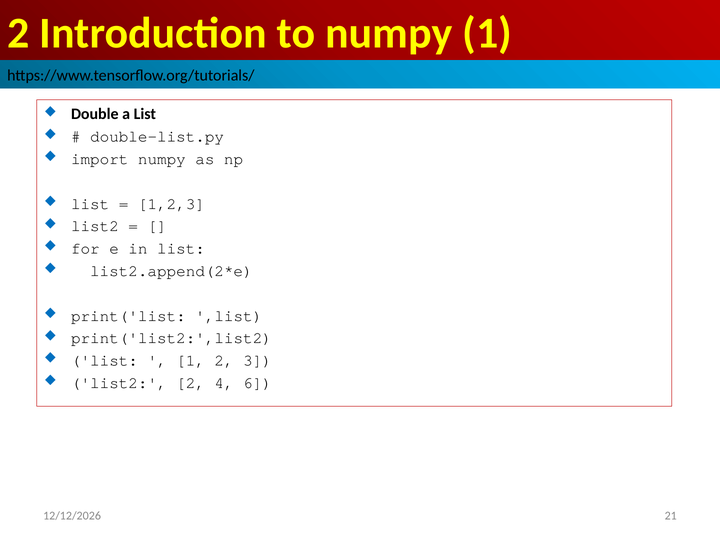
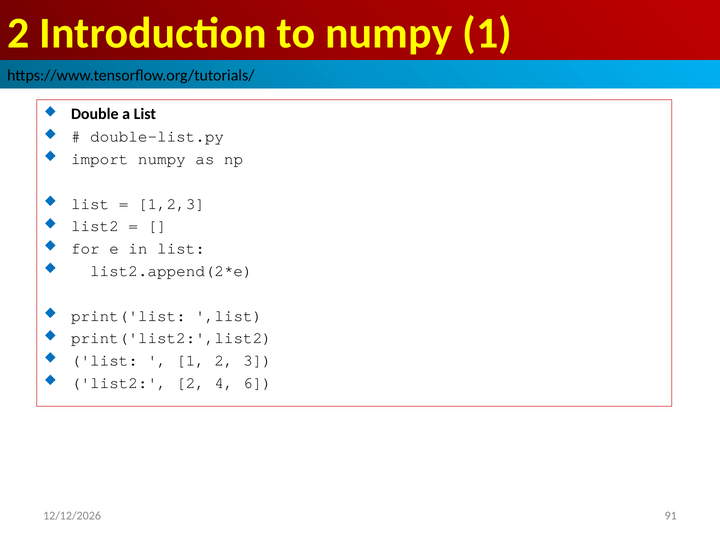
21: 21 -> 91 (671, 516)
